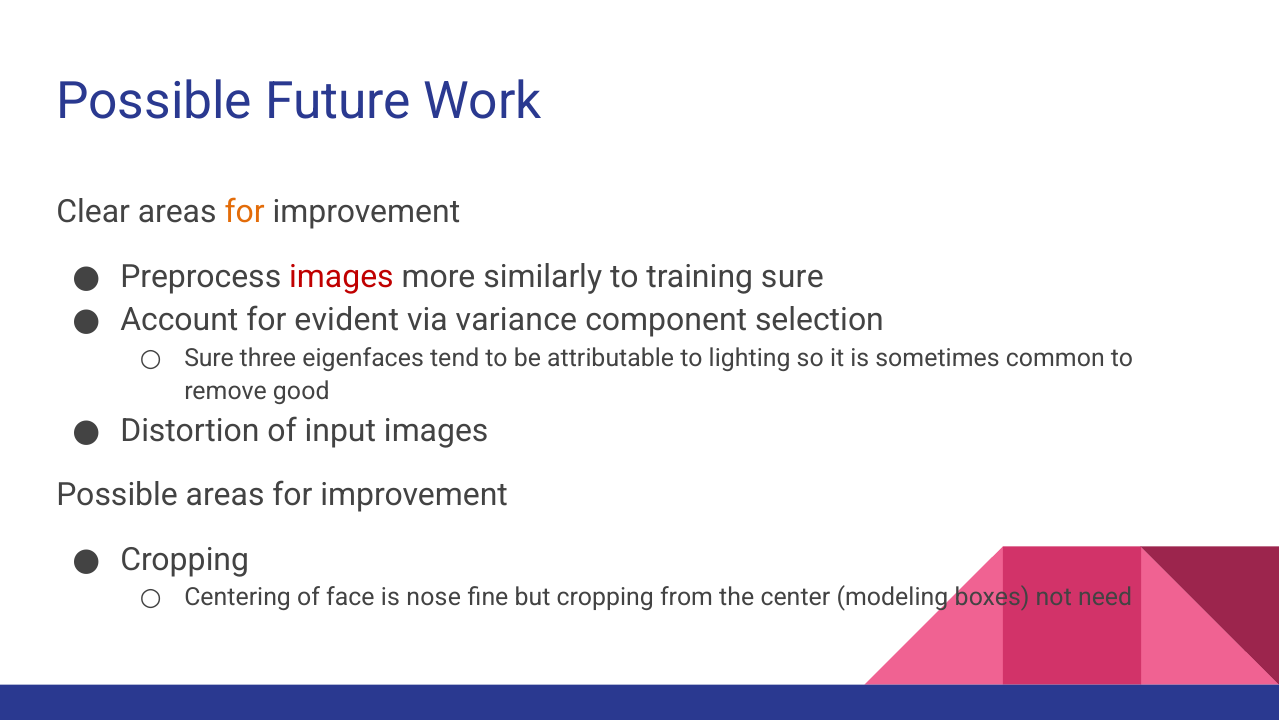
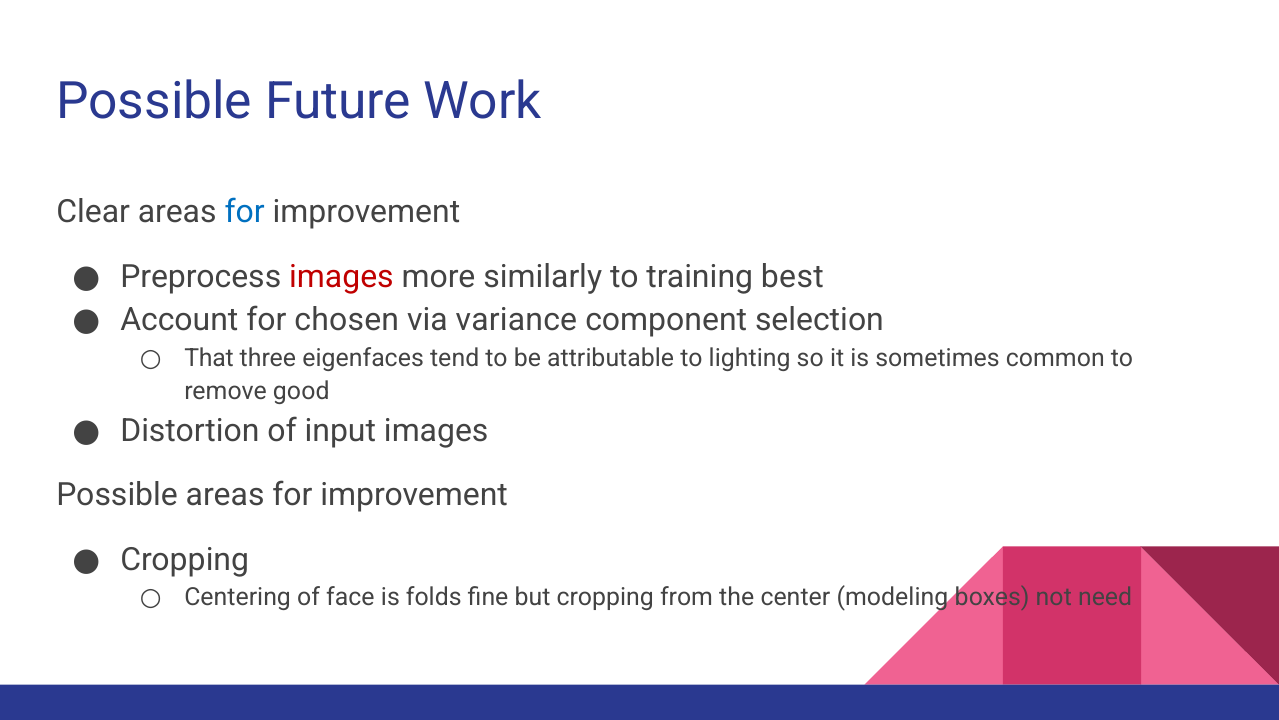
for colour: orange -> blue (245, 212)
training sure: sure -> best (792, 277)
evident: evident -> chosen (347, 320)
Sure: Sure -> That (209, 358)
nose: nose -> folds (434, 597)
